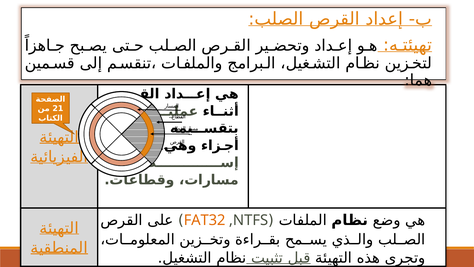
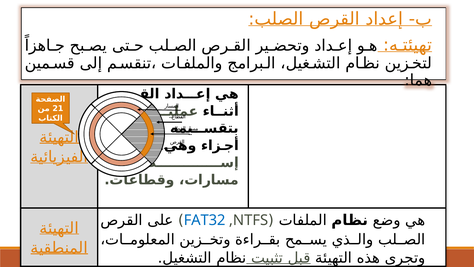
FAT32 colour: orange -> blue (205, 220)
